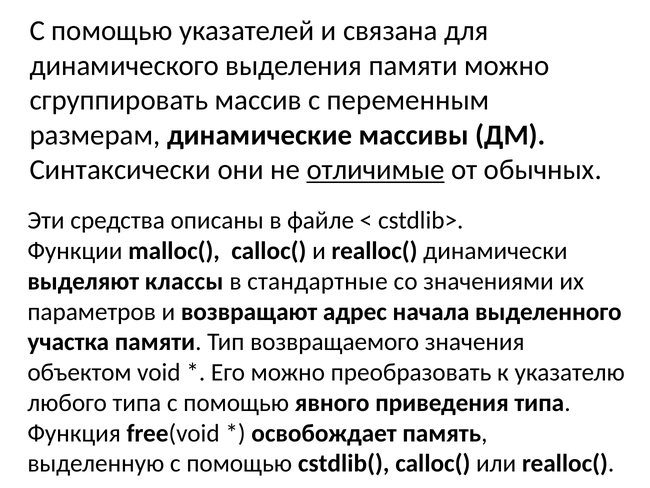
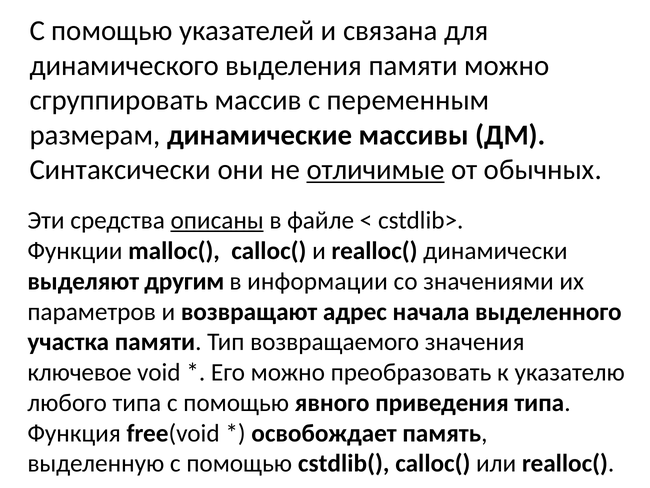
описаны underline: none -> present (217, 220)
классы: классы -> другим (184, 281)
стандартные: стандартные -> информации (318, 281)
объектом: объектом -> ключевое (79, 372)
